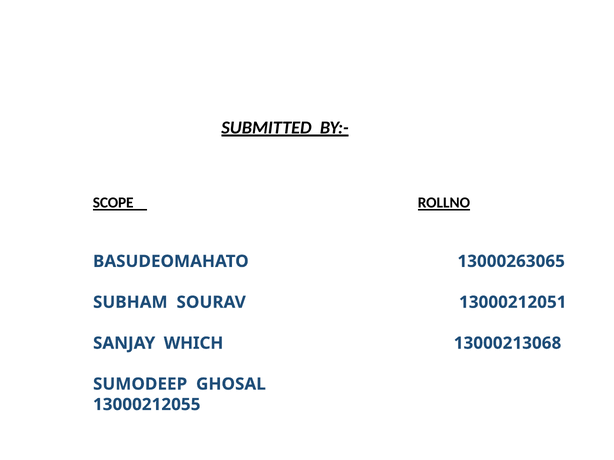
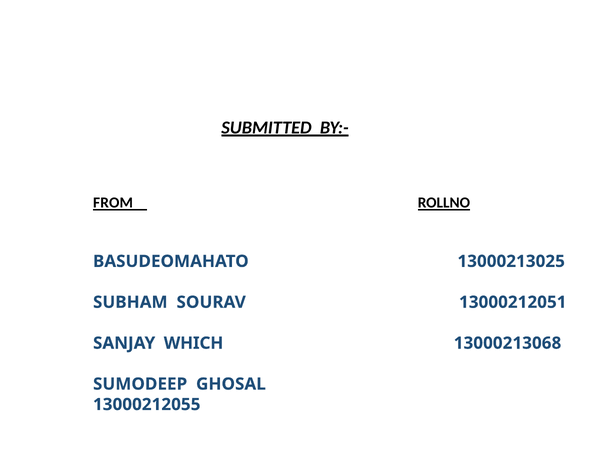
SCOPE: SCOPE -> FROM (113, 203)
13000263065: 13000263065 -> 13000213025 (511, 262)
